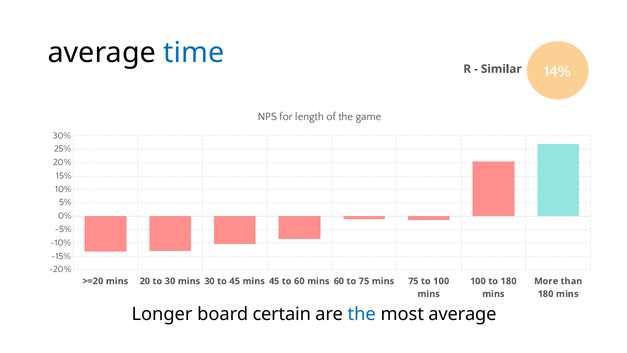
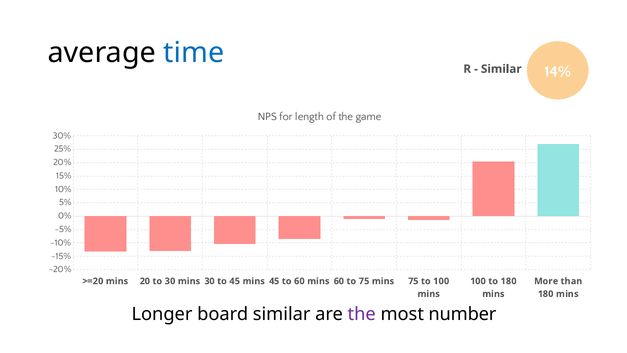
board certain: certain -> similar (282, 314)
the colour: blue -> purple (362, 314)
most average: average -> number (462, 314)
